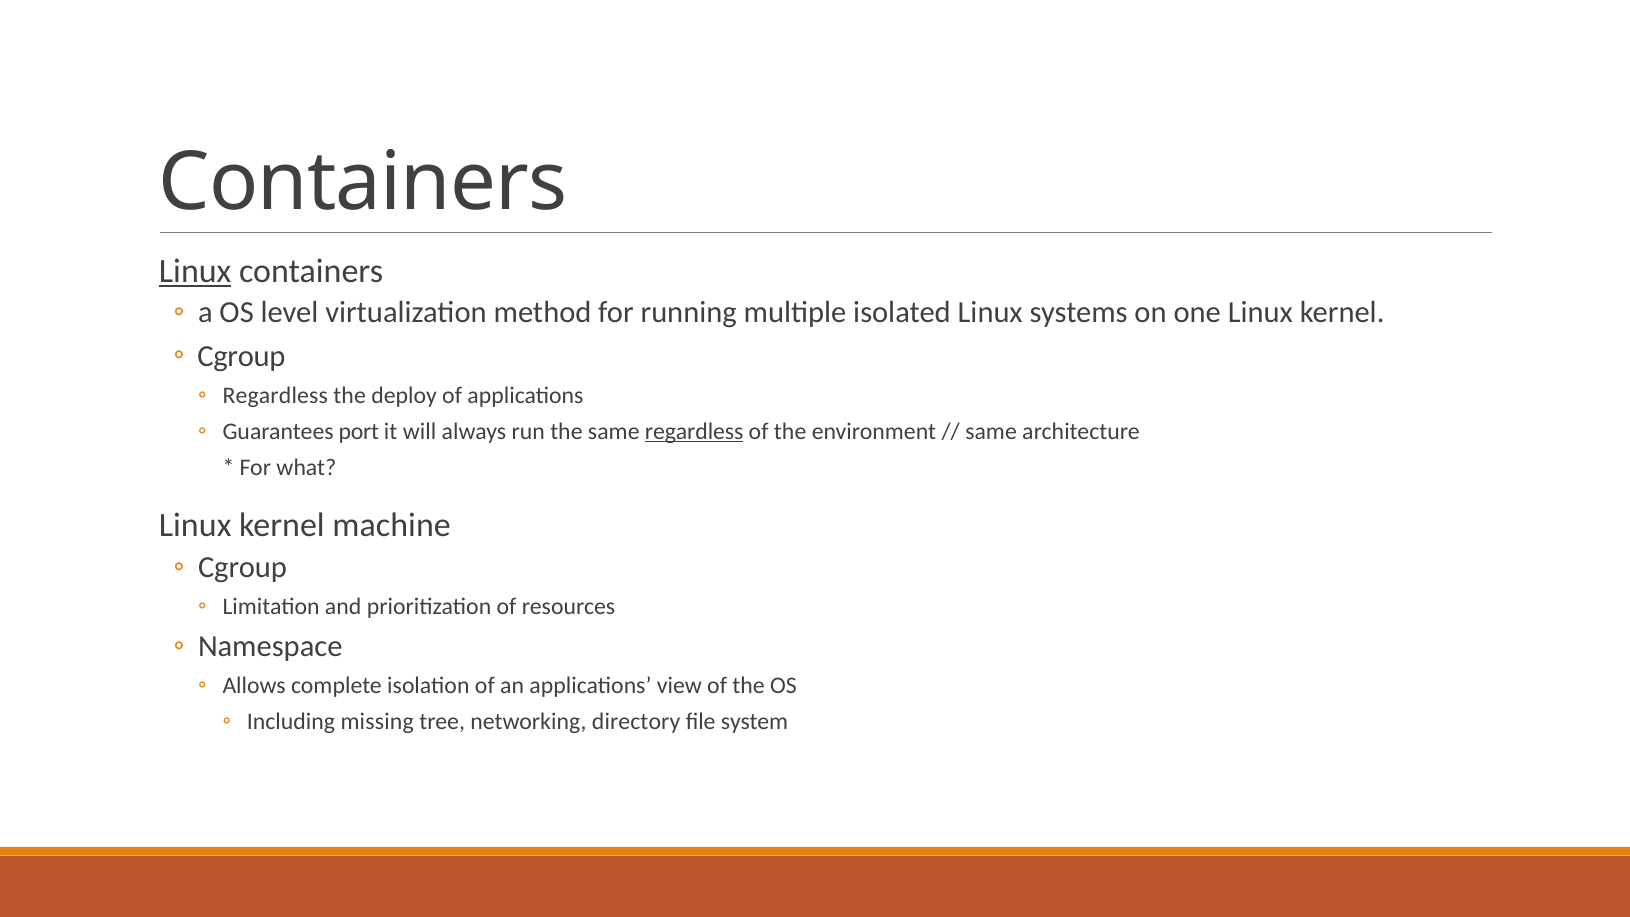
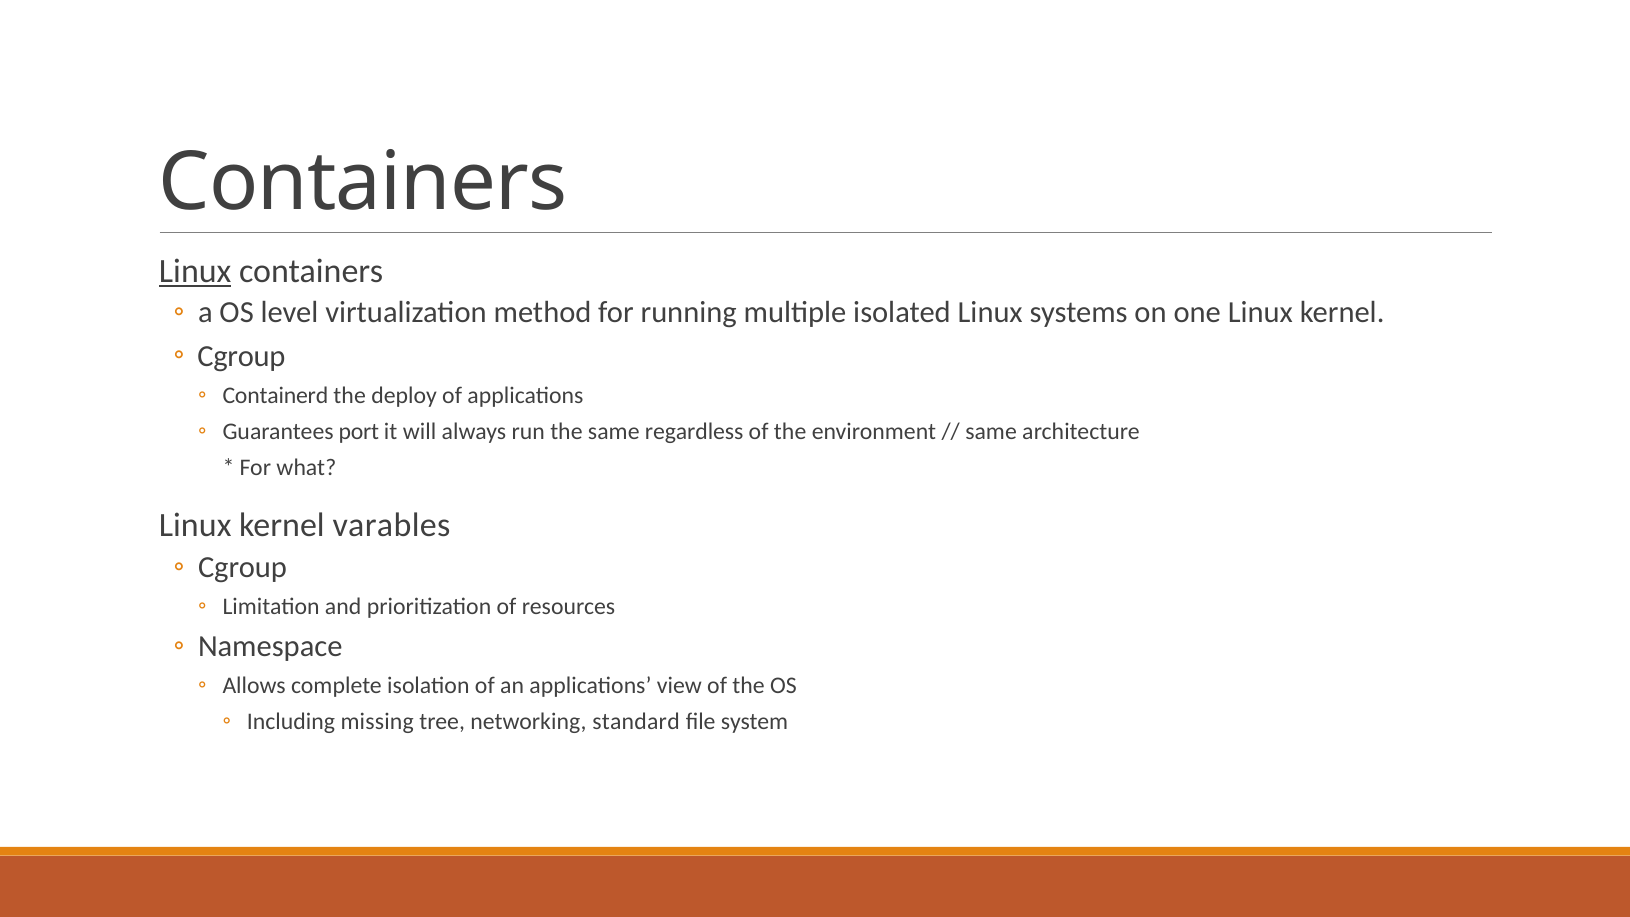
Regardless: Regardless -> Containerd (275, 396)
regardless underline: present -> none (694, 431)
machine: machine -> varables (391, 526)
directory: directory -> standard (636, 722)
